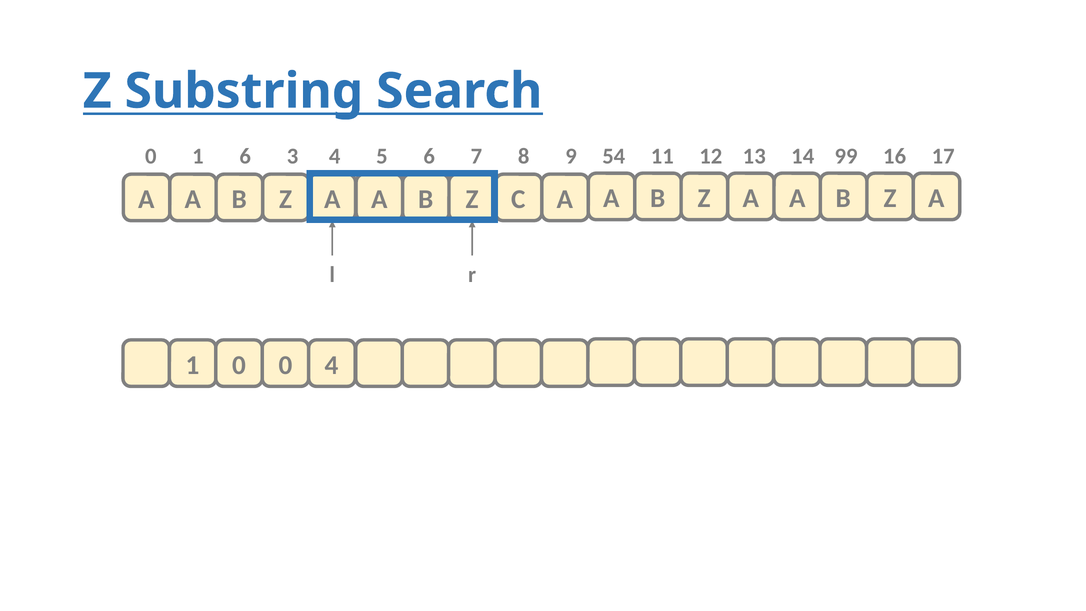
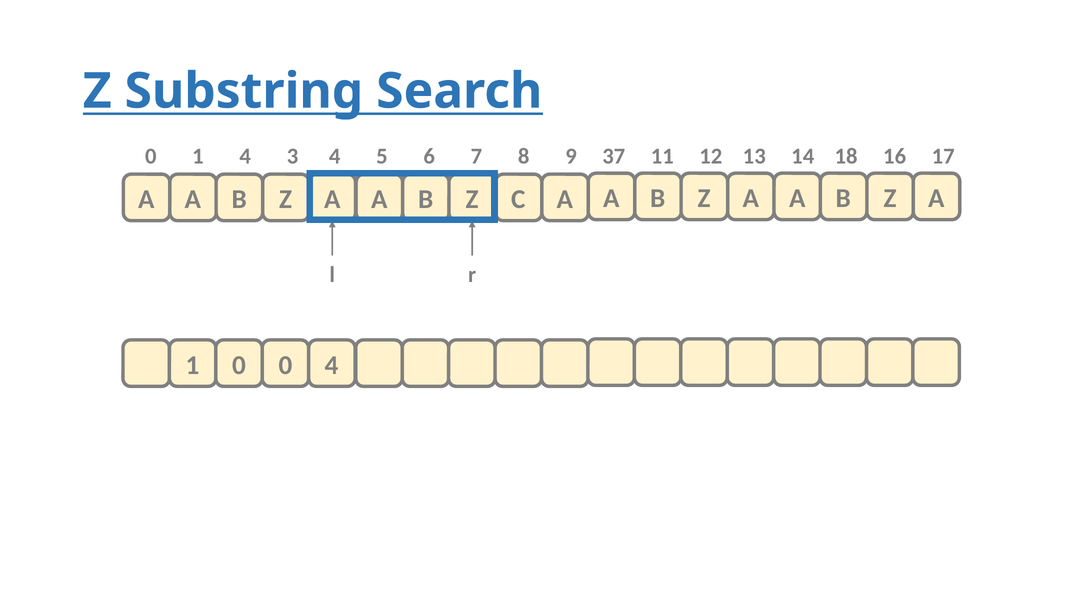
1 6: 6 -> 4 (245, 156)
54: 54 -> 37 (614, 156)
99: 99 -> 18 (846, 156)
